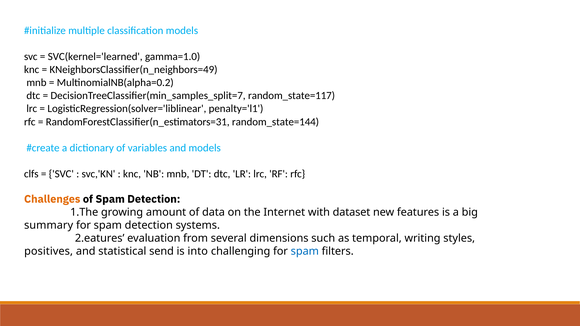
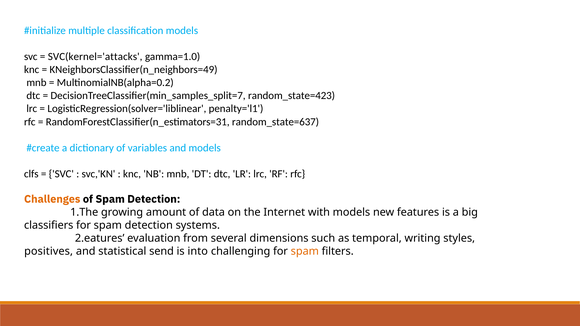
SVC(kernel='learned: SVC(kernel='learned -> SVC(kernel='attacks (95, 57)
random_state=117: random_state=117 -> random_state=423 (292, 96)
random_state=144: random_state=144 -> random_state=637 (275, 122)
with dataset: dataset -> models (351, 212)
summary: summary -> classifiers (49, 225)
spam colour: blue -> orange (305, 251)
